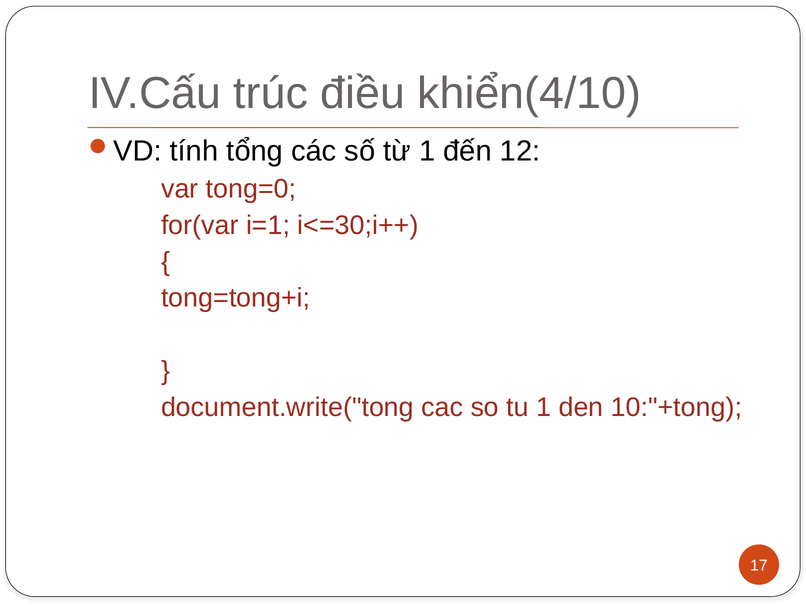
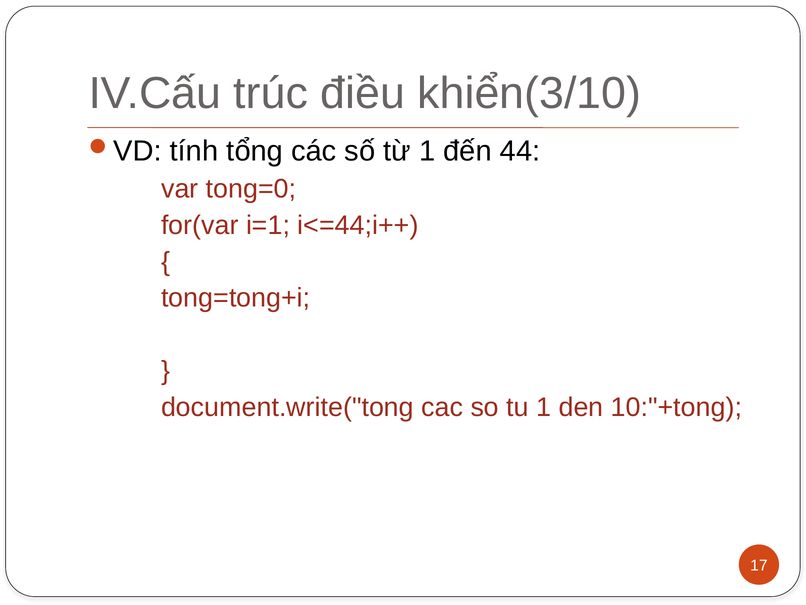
khiển(4/10: khiển(4/10 -> khiển(3/10 (529, 93)
12: 12 -> 44 (520, 151)
i<=30;i++: i<=30;i++ -> i<=44;i++ (358, 225)
